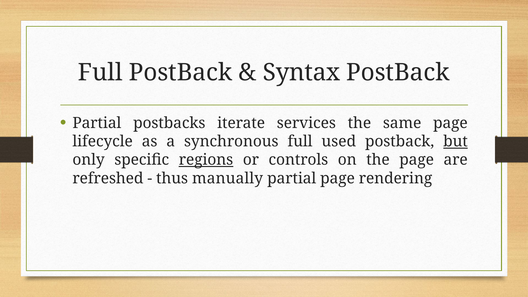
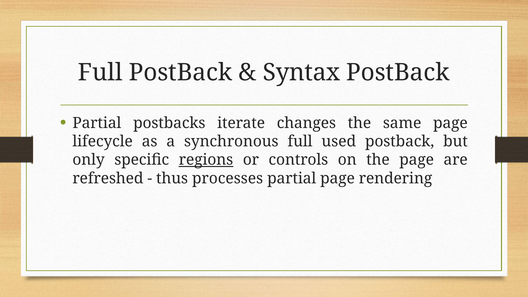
services: services -> changes (306, 123)
but underline: present -> none (455, 141)
manually: manually -> processes (228, 178)
